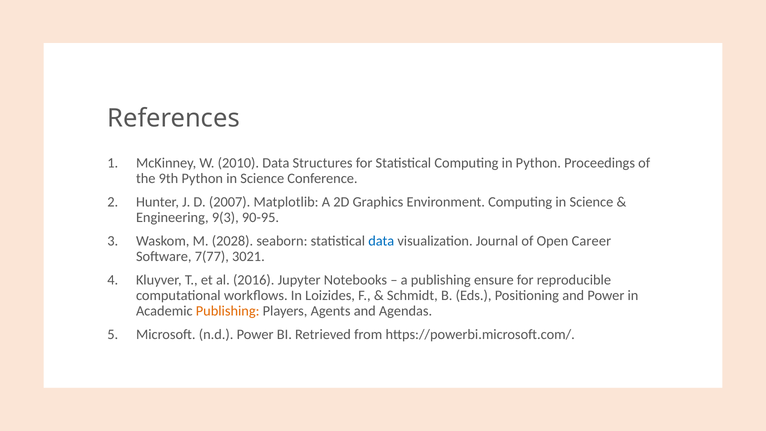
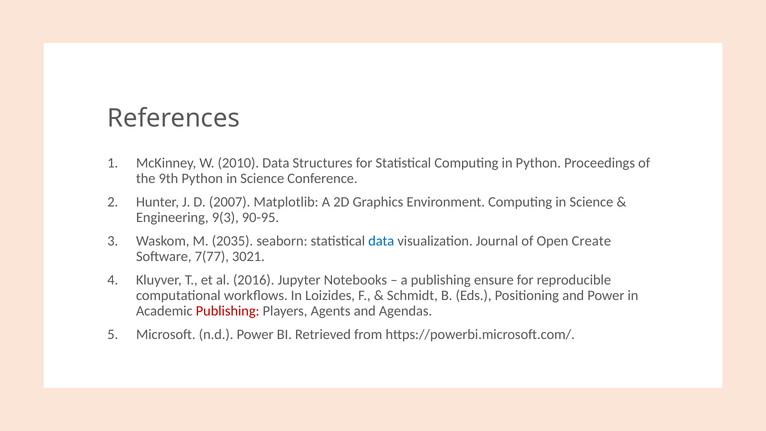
2028: 2028 -> 2035 (232, 241)
Career: Career -> Create (591, 241)
Publishing colour: orange -> red (228, 311)
